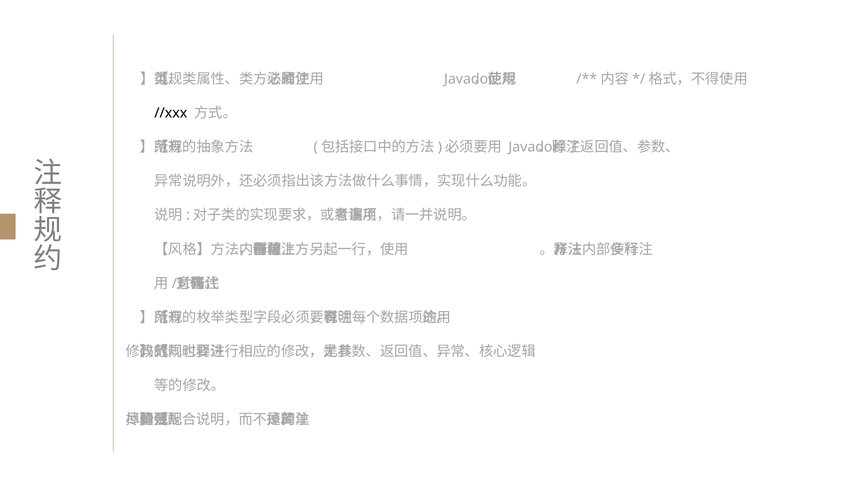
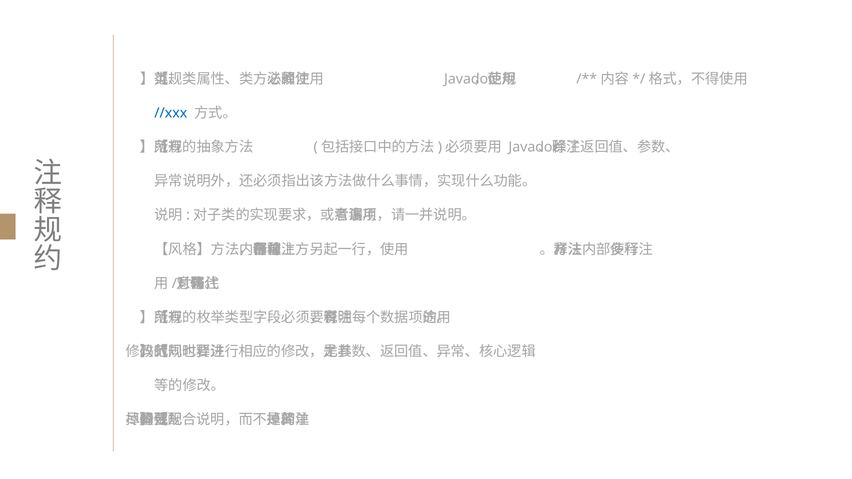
//xxx colour: black -> blue (171, 113)
